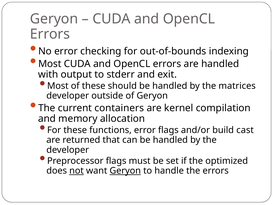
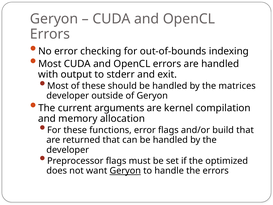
containers: containers -> arguments (119, 108)
build cast: cast -> that (245, 130)
not underline: present -> none (77, 171)
